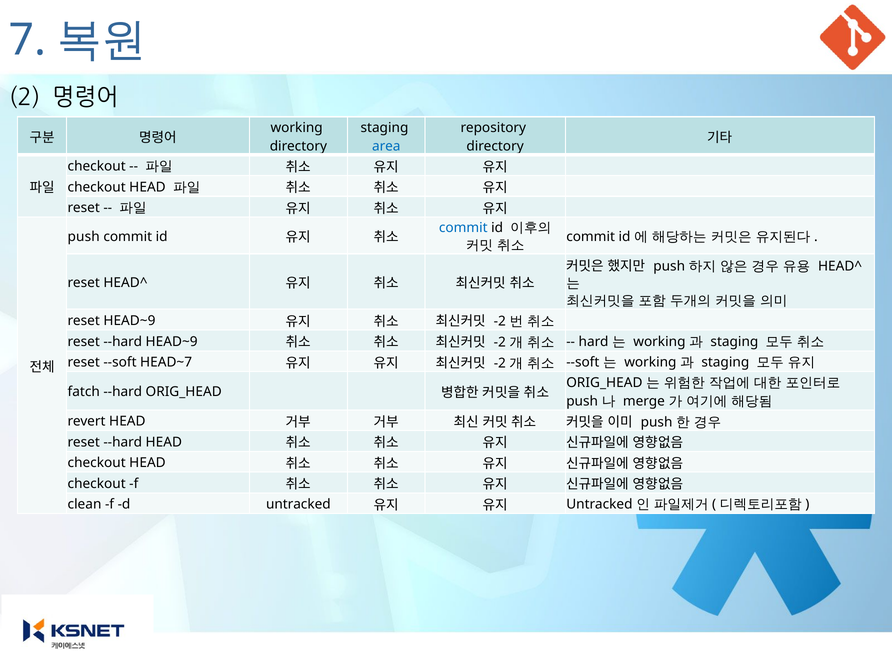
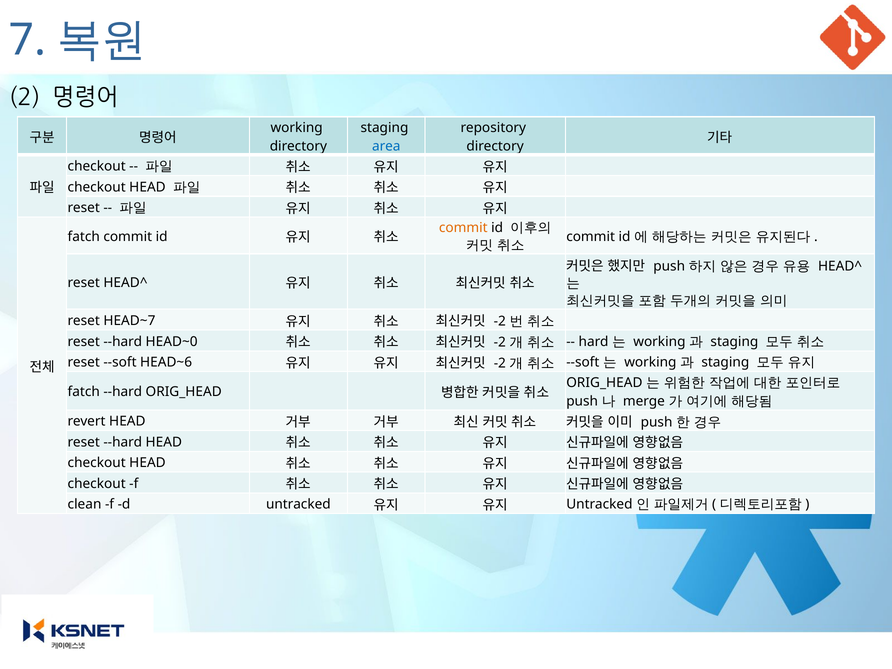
commit colour: blue -> orange (463, 228)
push: push -> fatch (84, 237)
reset HEAD~9: HEAD~9 -> HEAD~7 (129, 321)
--hard HEAD~9: HEAD~9 -> HEAD~0 (172, 342)
HEAD~7: HEAD~7 -> HEAD~6 (166, 362)
